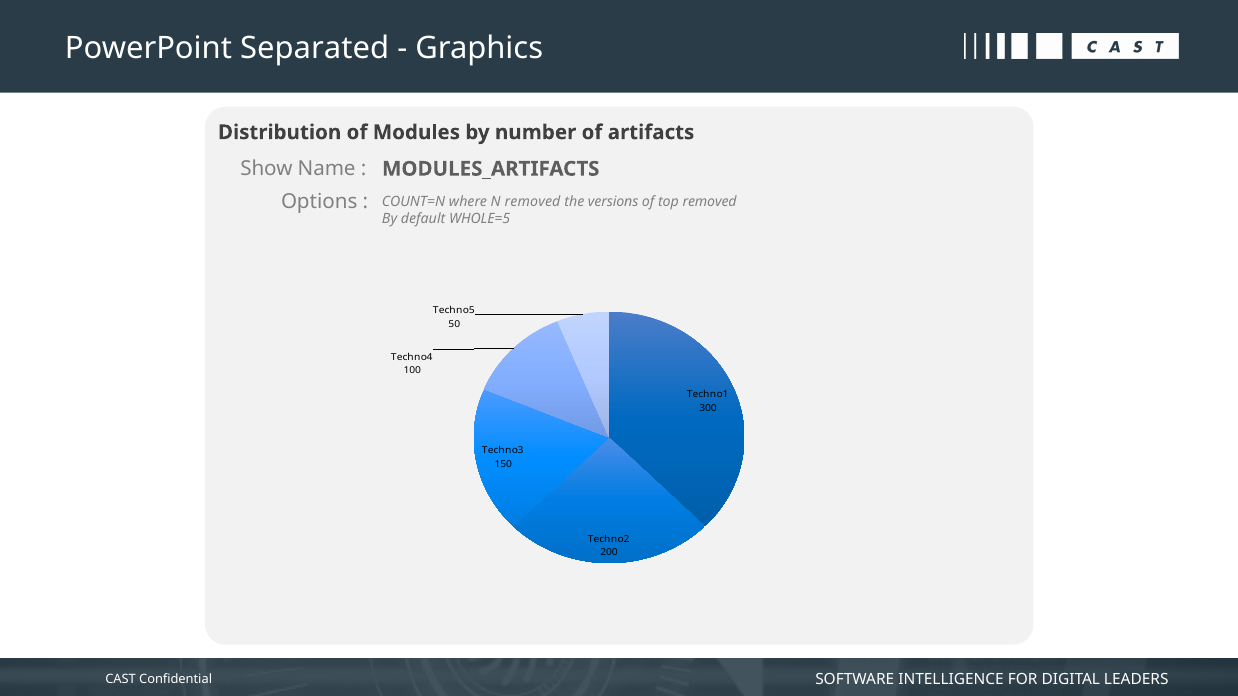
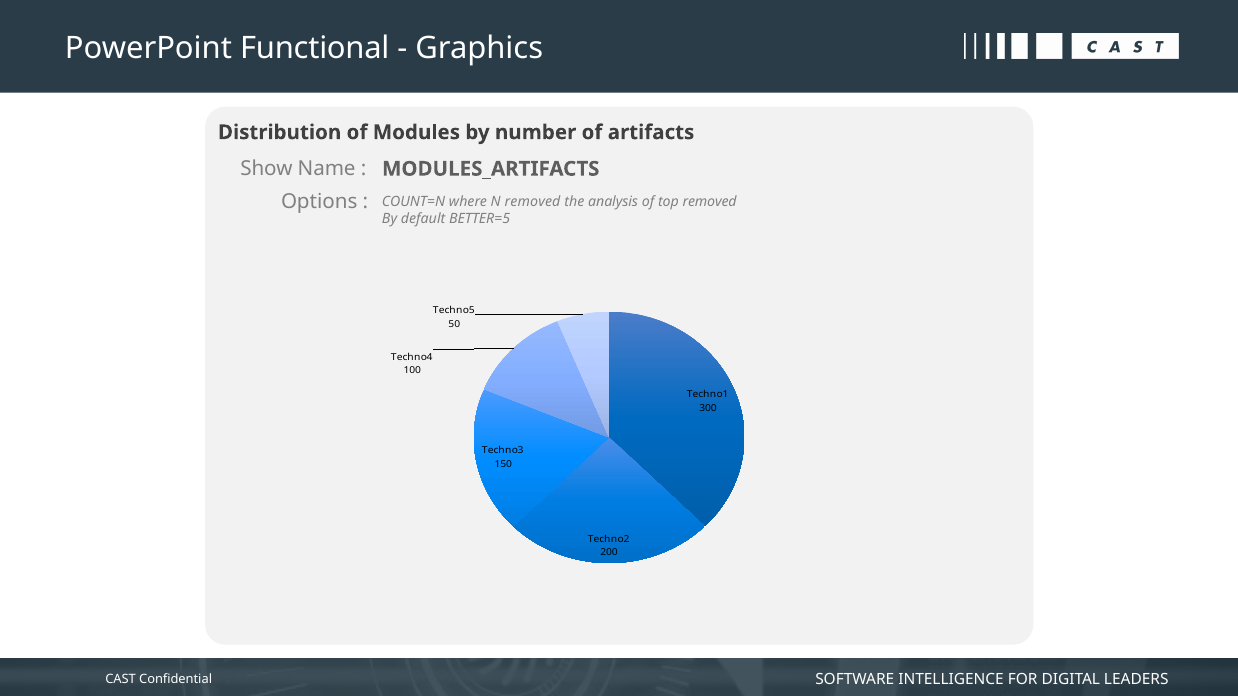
Separated: Separated -> Functional (315, 48)
versions: versions -> analysis (613, 202)
WHOLE=5: WHOLE=5 -> BETTER=5 (480, 219)
